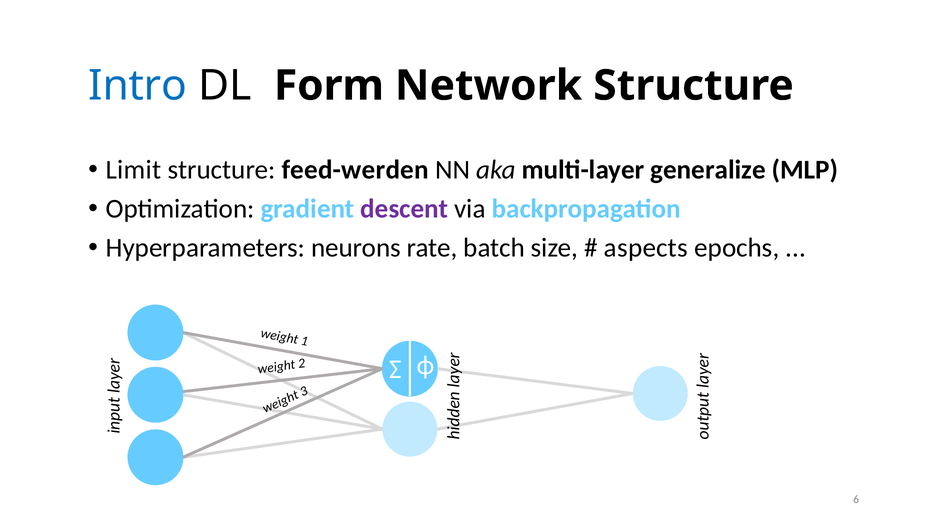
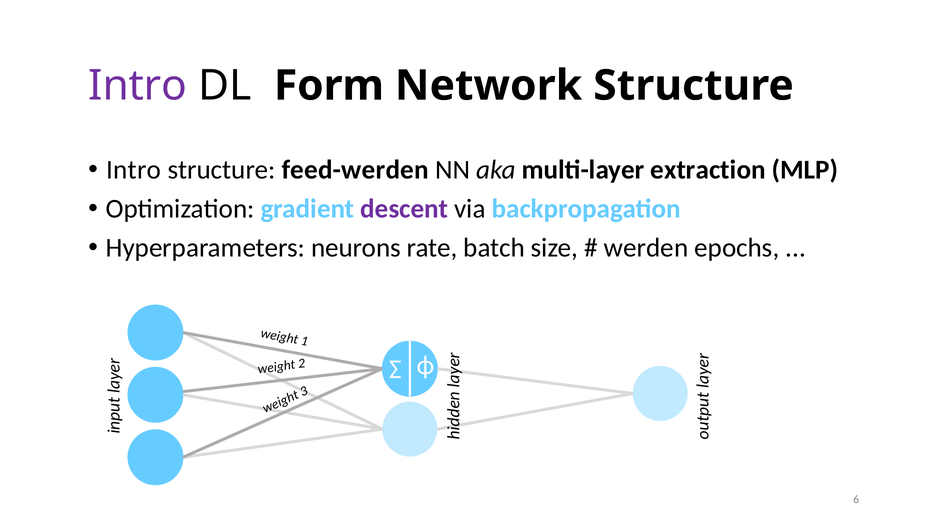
Intro colour: blue -> purple (138, 86)
Limit: Limit -> Intro (134, 170)
generalize: generalize -> extraction (708, 170)
aspects: aspects -> werden (646, 248)
